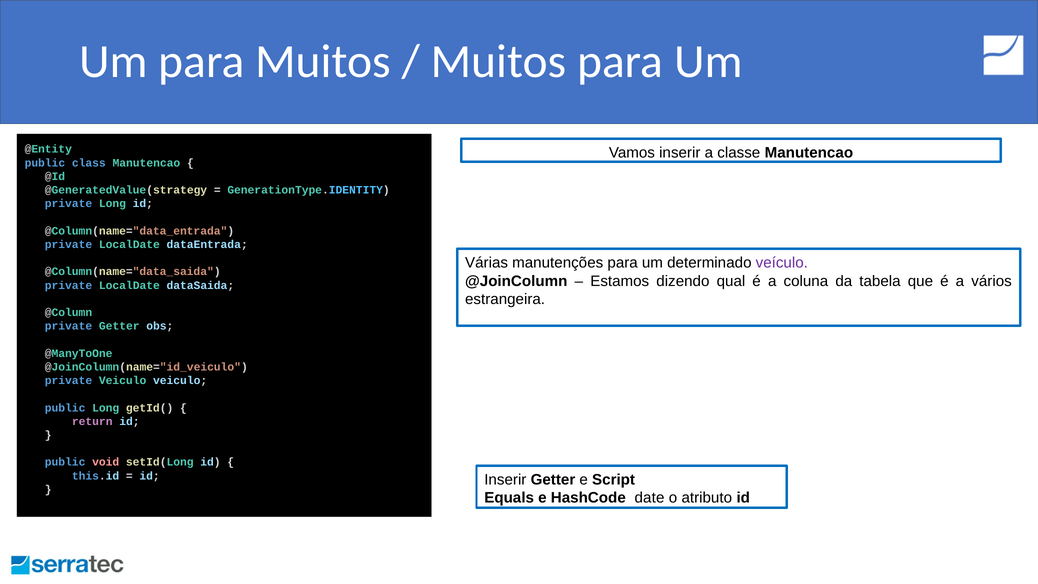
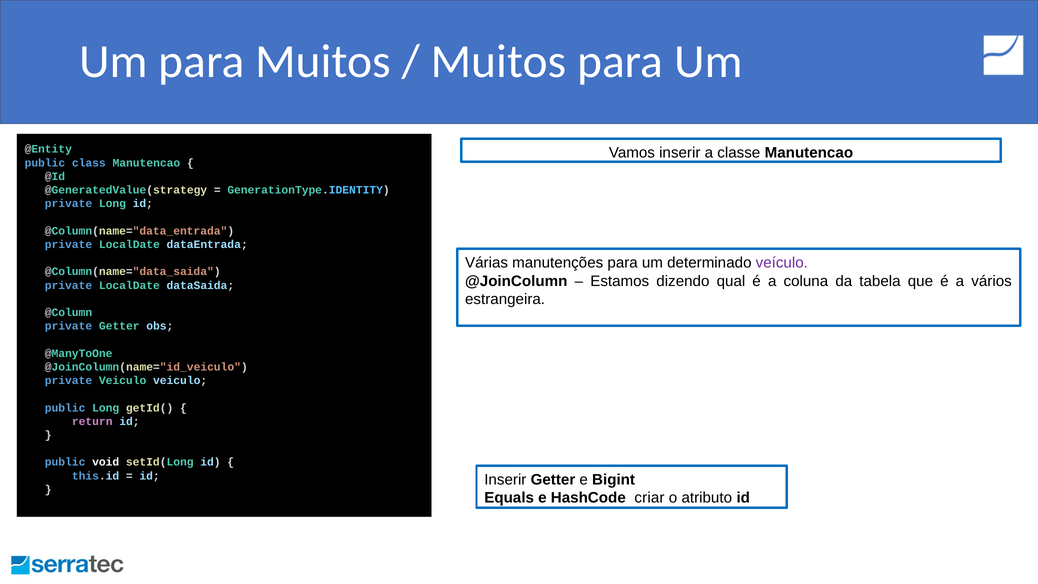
void colour: pink -> white (106, 462)
Script: Script -> Bigint (614, 480)
date: date -> criar (650, 498)
